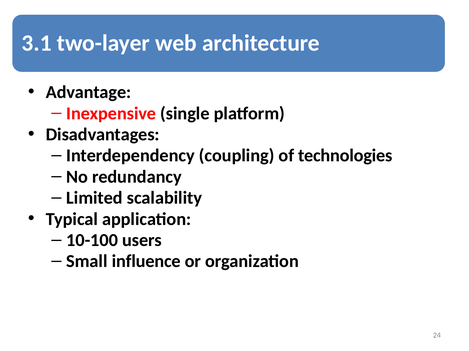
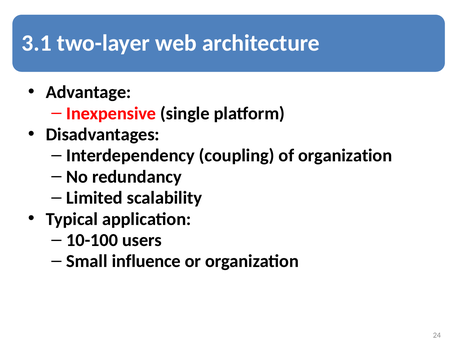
of technologies: technologies -> organization (345, 156)
